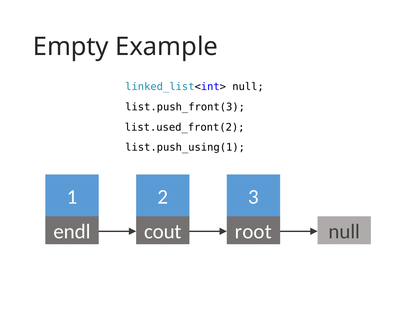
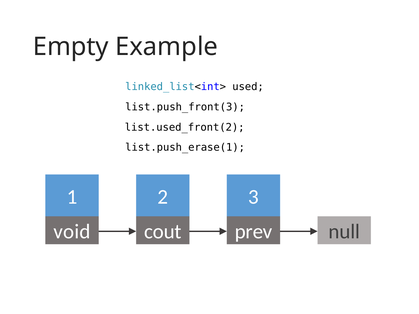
linked_list<int> null: null -> used (248, 87)
list.push_using(1: list.push_using(1 -> list.push_erase(1 (185, 148)
endl: endl -> void (72, 232)
root: root -> prev (254, 232)
